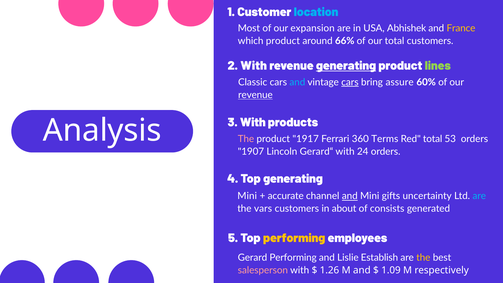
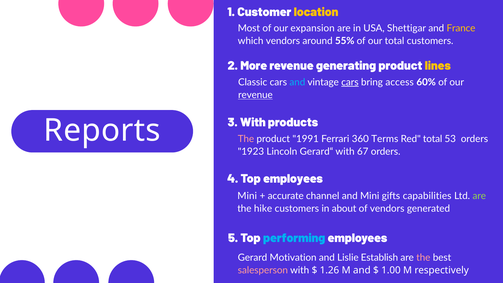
location colour: light blue -> yellow (316, 12)
Abhishek: Abhishek -> Shettigar (407, 28)
which product: product -> vendors (283, 41)
66%: 66% -> 55% (345, 41)
2 With: With -> More (254, 66)
generating underline: present -> none (346, 66)
lines colour: light green -> yellow (438, 66)
assure: assure -> access (400, 82)
Analysis: Analysis -> Reports (102, 131)
1917: 1917 -> 1991 (306, 139)
1907: 1907 -> 1923 (251, 152)
24: 24 -> 67 (363, 152)
Top generating: generating -> employees (293, 179)
and underline: present -> none (350, 196)
uncertainty: uncertainty -> capabilities (427, 196)
are colour: light blue -> light green (479, 196)
vars: vars -> hike (263, 209)
of consists: consists -> vendors (387, 209)
performing colour: yellow -> light blue (294, 238)
Gerard Performing: Performing -> Motivation (293, 258)
the colour: yellow -> pink (423, 258)
1.09: 1.09 -> 1.00 (391, 270)
